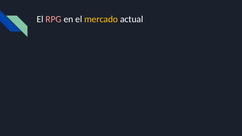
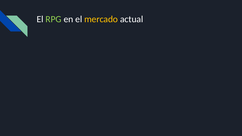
RPG colour: pink -> light green (54, 19)
